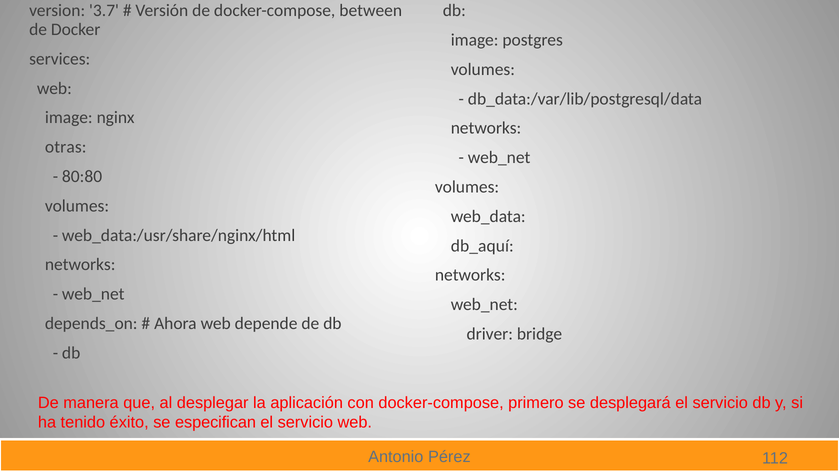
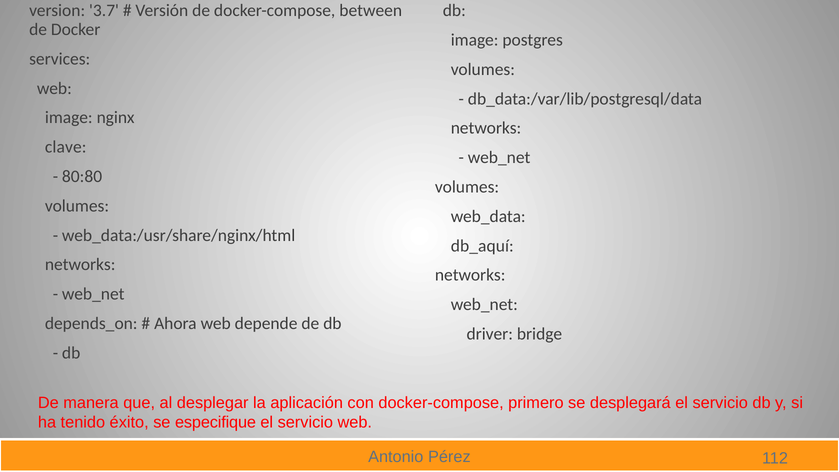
otras: otras -> clave (66, 147)
especifican: especifican -> especifique (216, 423)
